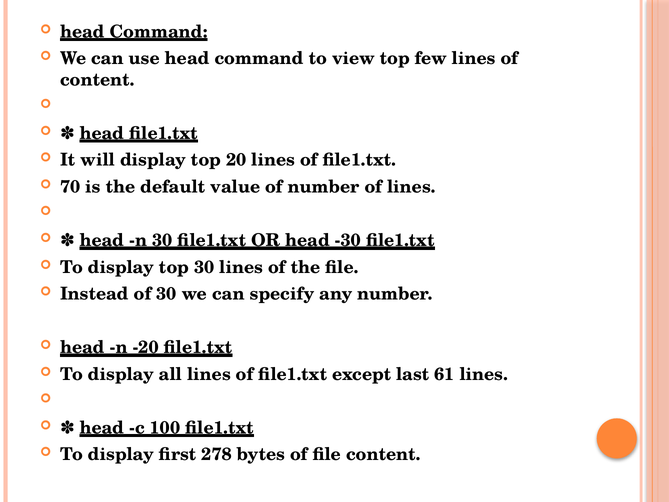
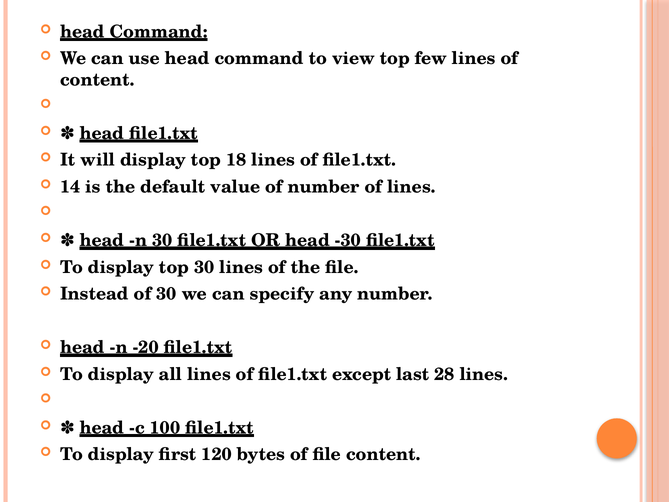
20: 20 -> 18 (236, 160)
70: 70 -> 14 (70, 187)
61: 61 -> 28 (444, 374)
278: 278 -> 120 (217, 454)
